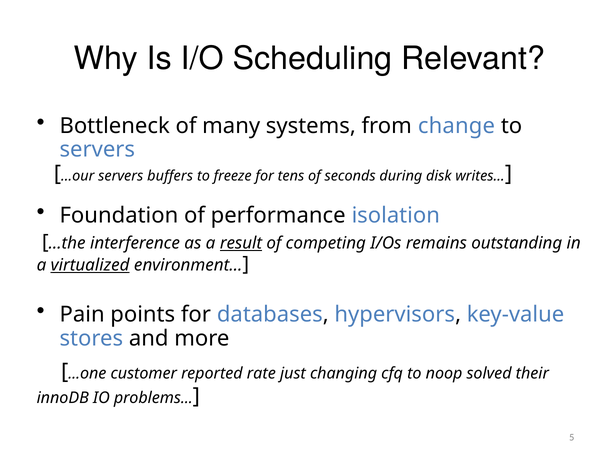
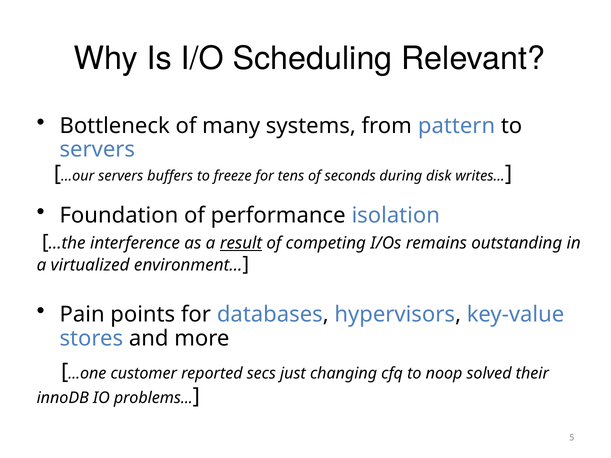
change: change -> pattern (457, 126)
virtualized underline: present -> none (90, 265)
rate: rate -> secs (261, 374)
